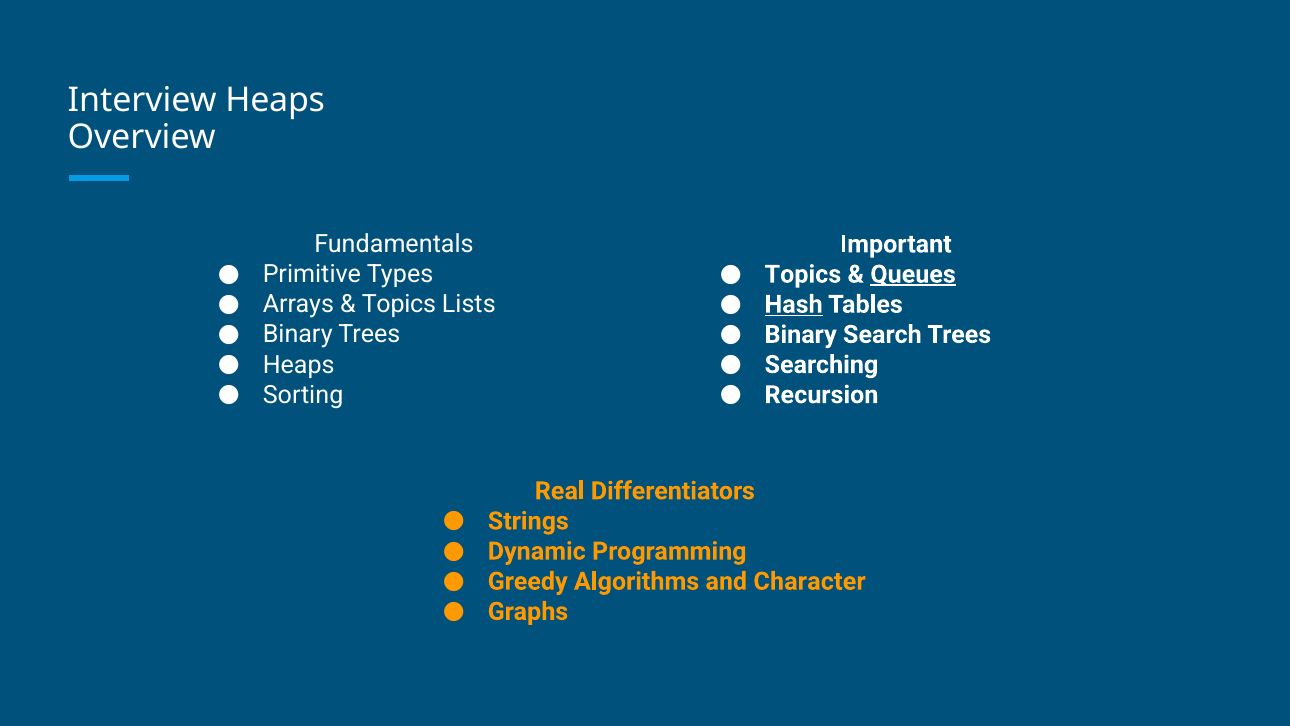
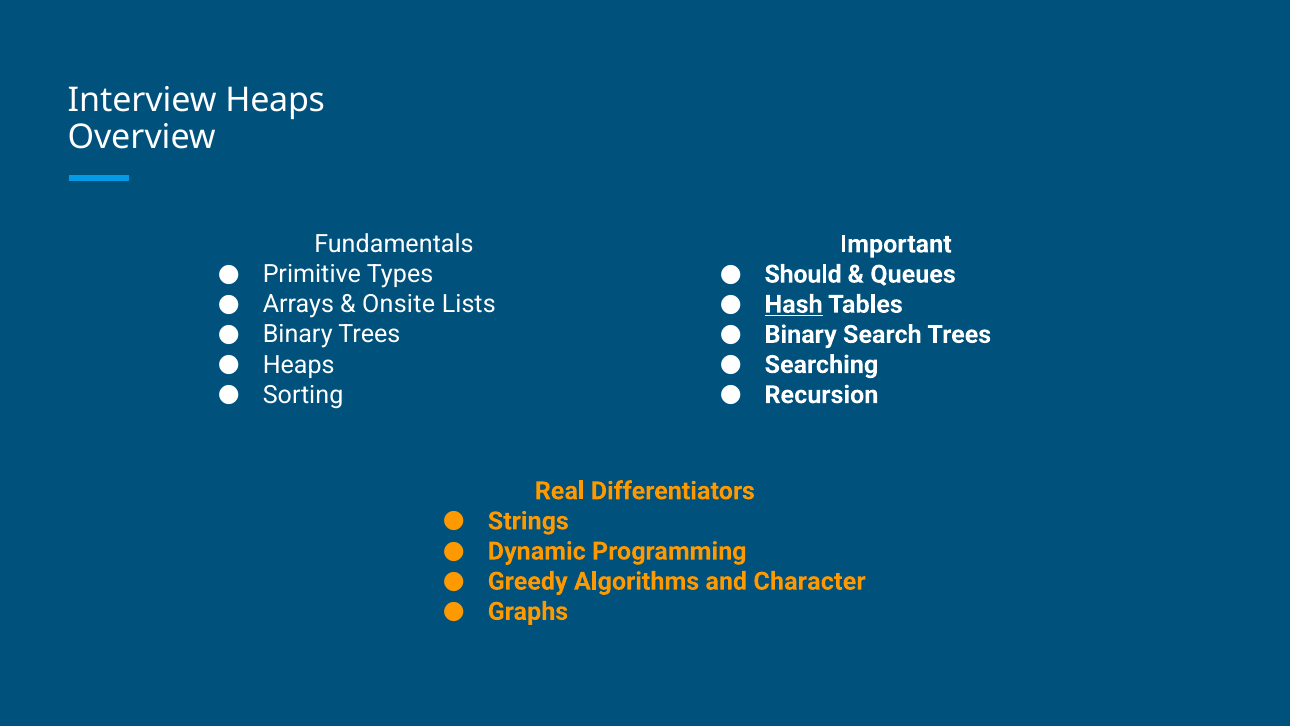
Topics: Topics -> Should (803, 274)
Queues underline: present -> none (913, 274)
Topics: Topics -> Onsite (399, 304)
